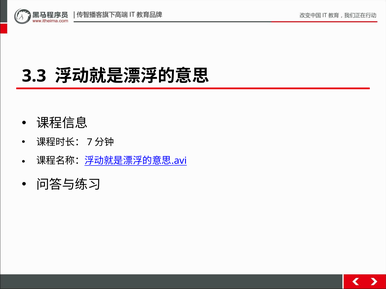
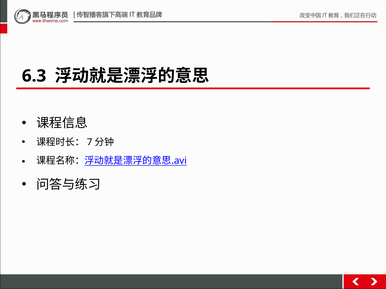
3.3: 3.3 -> 6.3 (34, 76)
